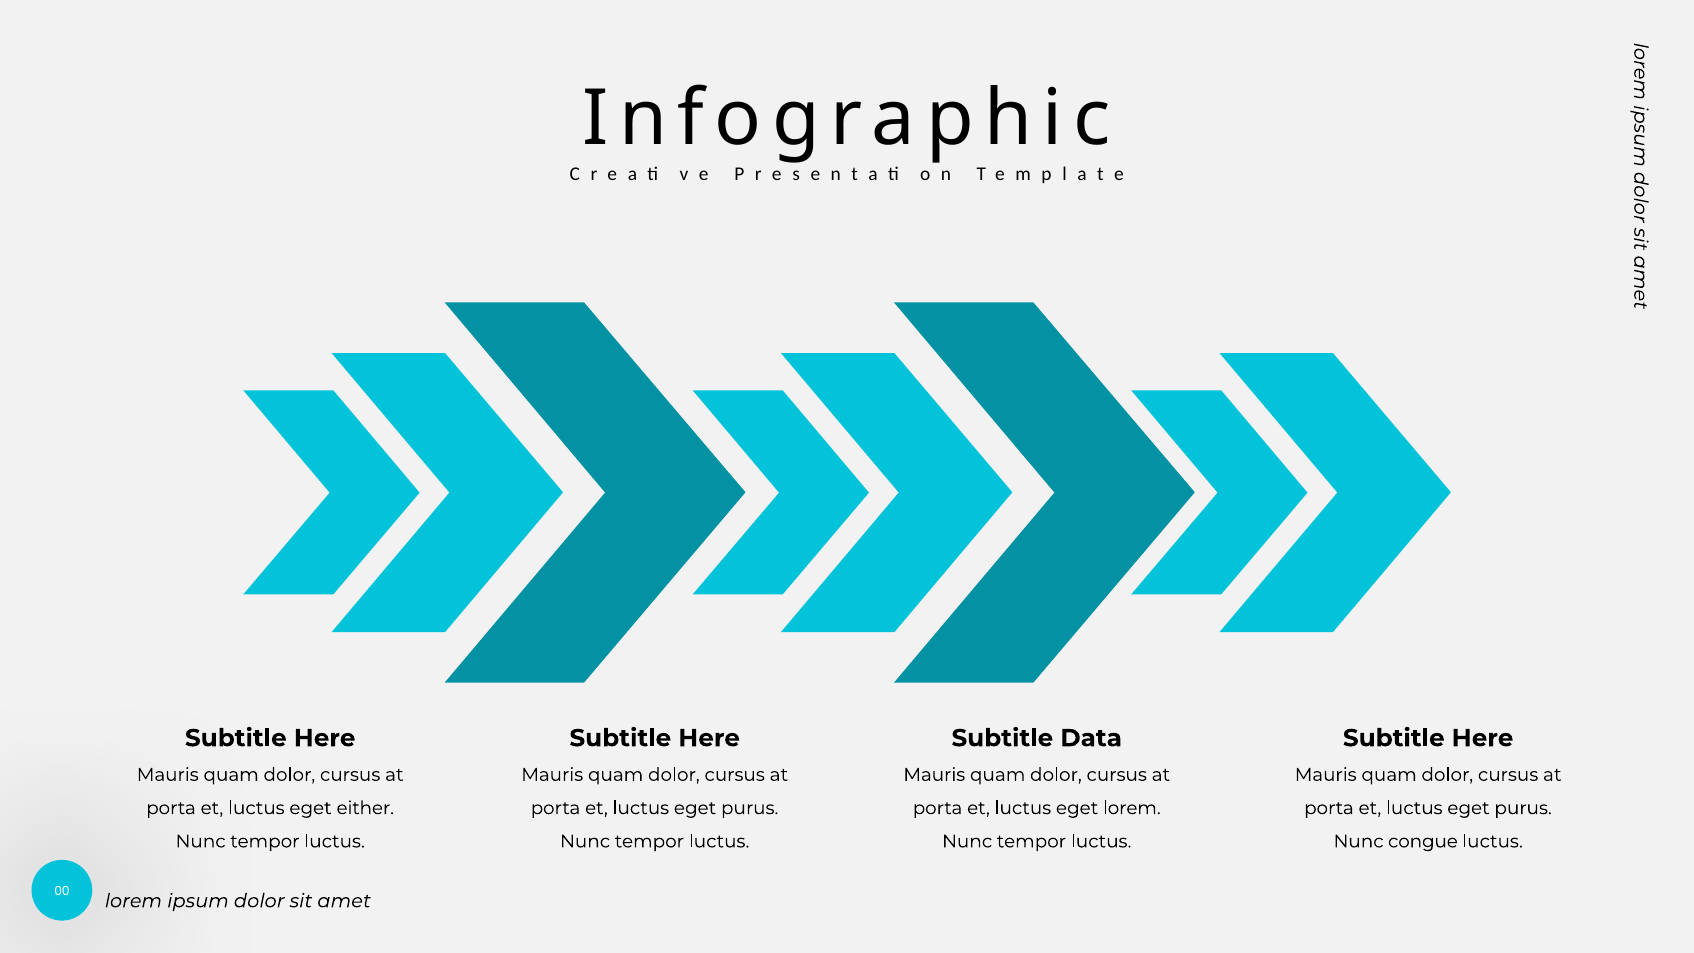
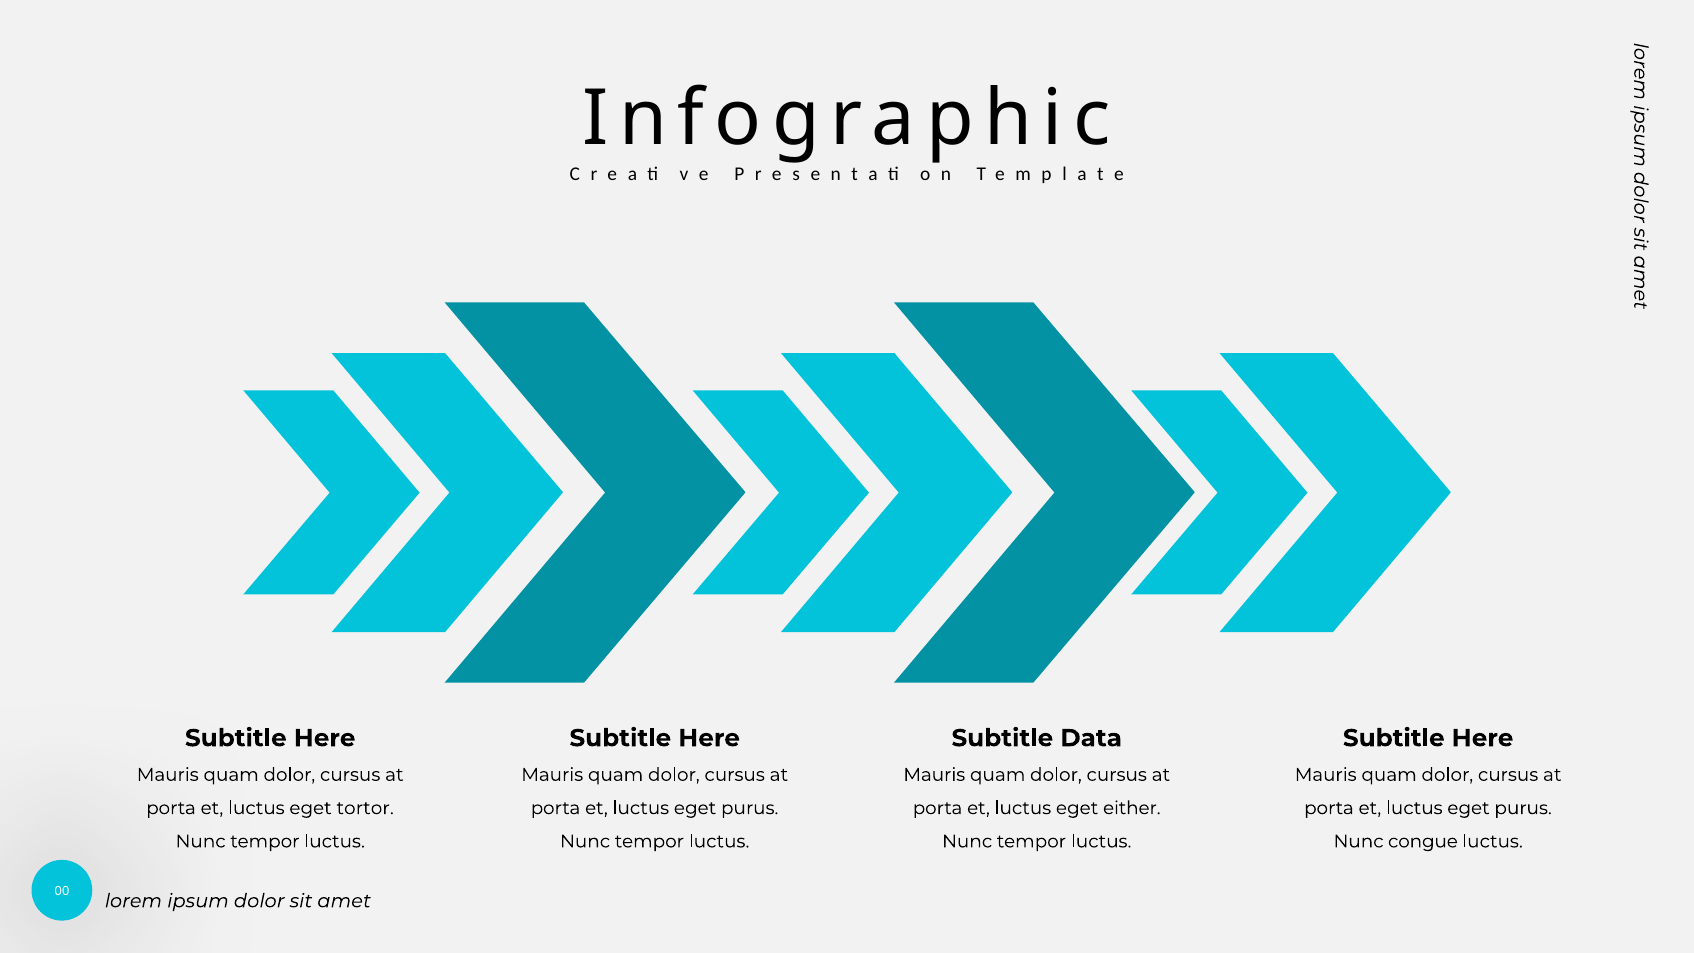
either: either -> tortor (365, 808)
eget lorem: lorem -> either (1132, 808)
